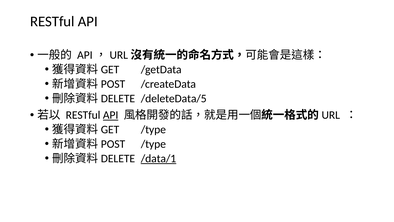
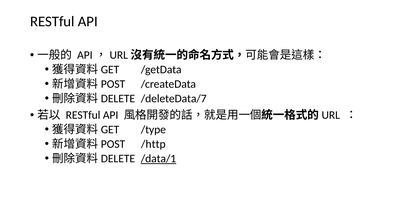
/deleteData/5: /deleteData/5 -> /deleteData/7 (174, 98)
API underline: present -> none (111, 115)
/type: /type -> /http (153, 144)
